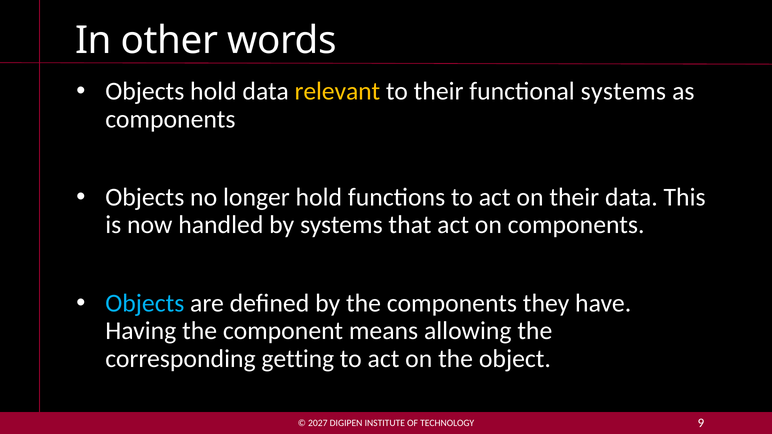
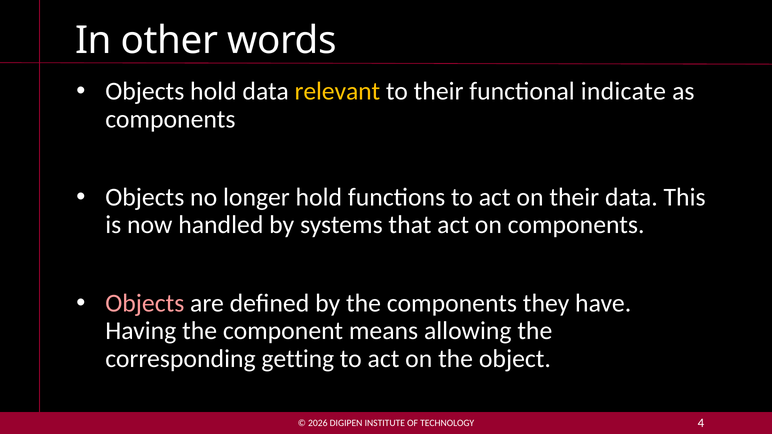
functional systems: systems -> indicate (623, 91)
Objects colour: light blue -> pink (145, 303)
2027: 2027 -> 2026 (318, 423)
9: 9 -> 4 (701, 423)
